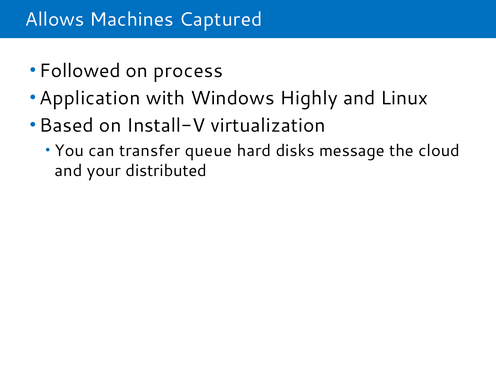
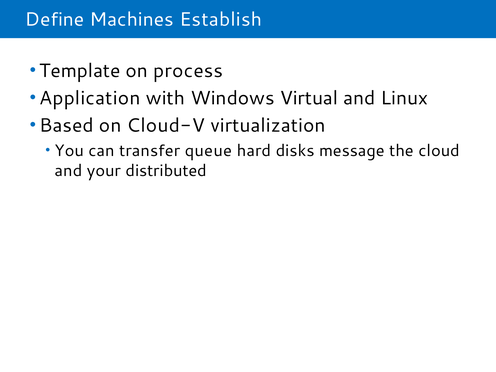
Allows: Allows -> Define (55, 20)
Captured: Captured -> Establish (221, 20)
Followed: Followed -> Template (80, 71)
Highly: Highly -> Virtual (309, 98)
Install-V: Install-V -> Cloud-V (166, 125)
